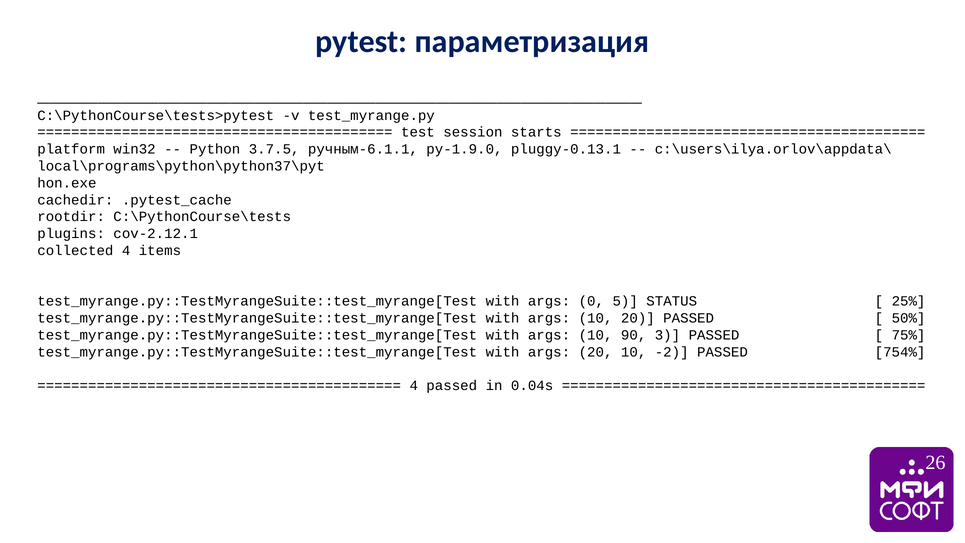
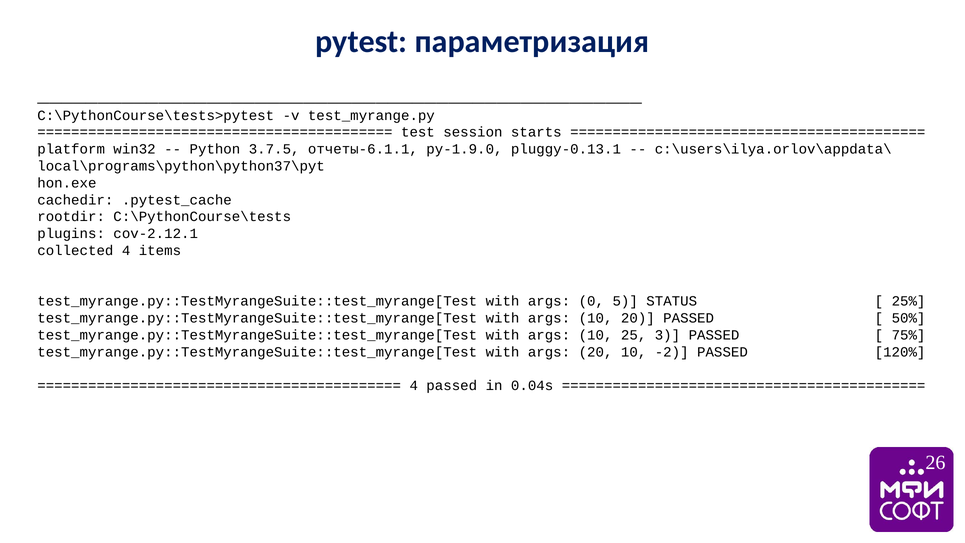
ручным-6.1.1: ручным-6.1.1 -> отчеты-6.1.1 (363, 149)
90: 90 -> 25 (634, 335)
754%: 754% -> 120% (900, 352)
